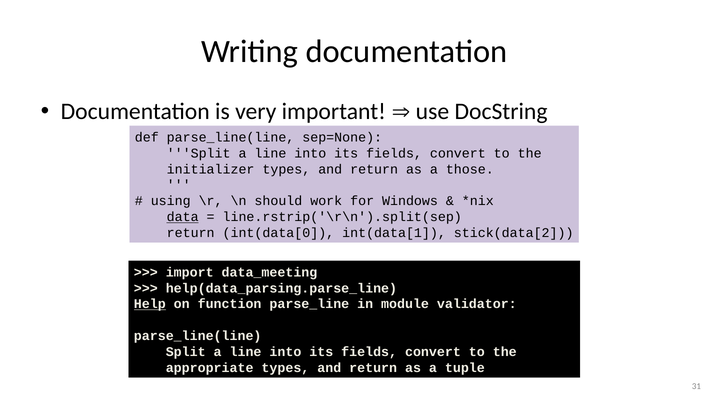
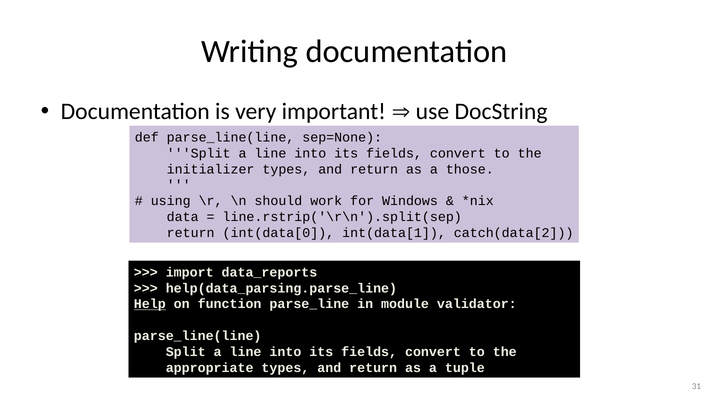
data underline: present -> none (183, 217)
stick(data[2: stick(data[2 -> catch(data[2 (514, 233)
data_meeting: data_meeting -> data_reports (269, 272)
